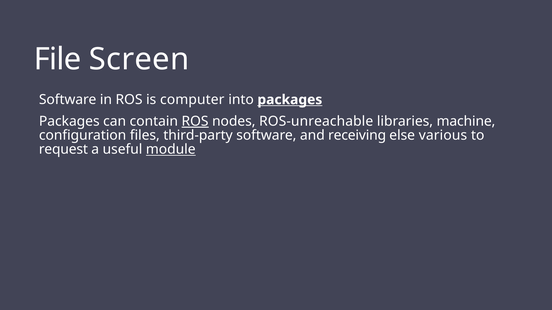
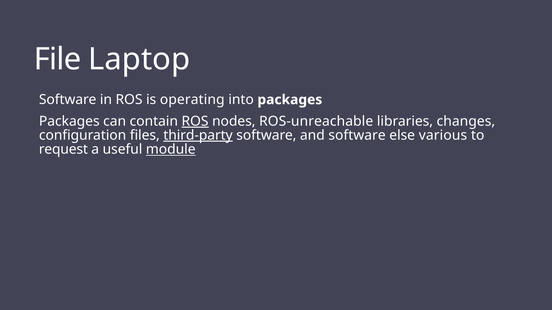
Screen: Screen -> Laptop (139, 59)
computer: computer -> operating (192, 100)
packages underline: present -> none (290, 100)
machine: machine -> changes (466, 121)
third-party underline: none -> present (198, 136)
and receiving: receiving -> software (357, 136)
